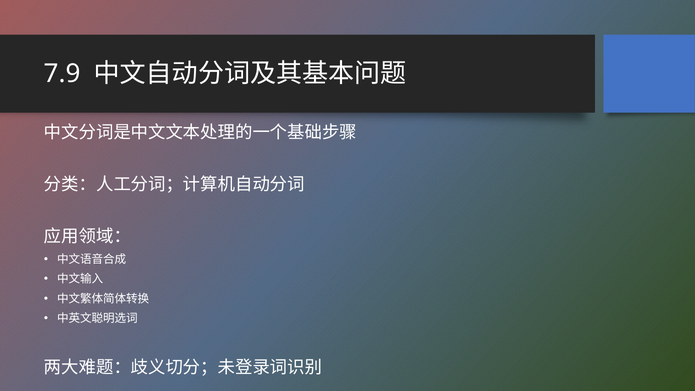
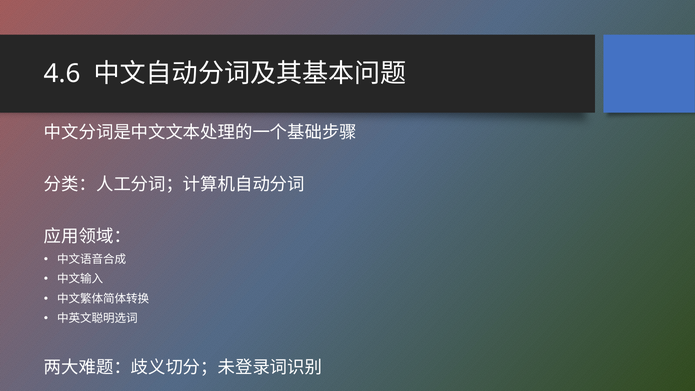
7.9: 7.9 -> 4.6 (62, 74)
